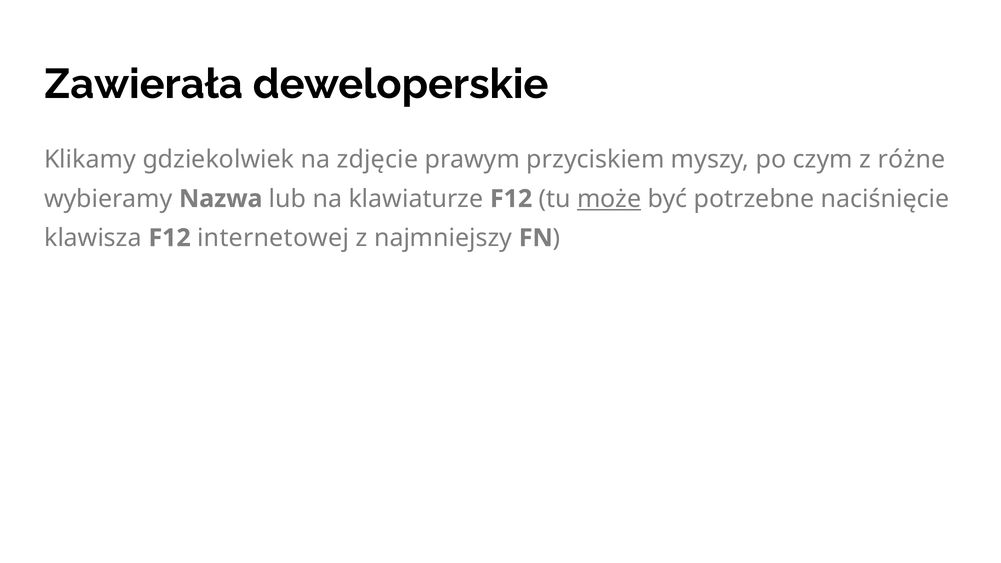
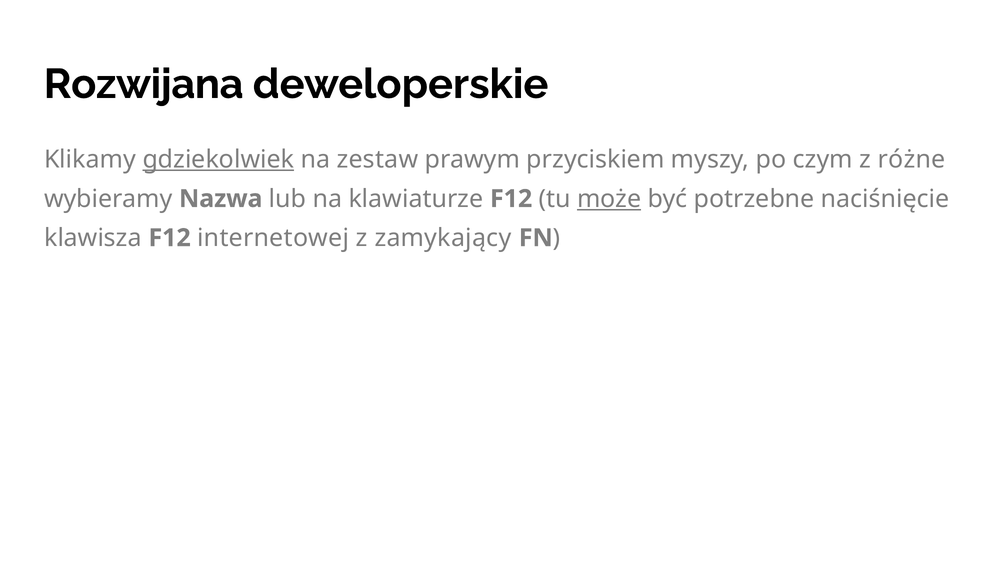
Zawierała: Zawierała -> Rozwijana (144, 84)
gdziekolwiek underline: none -> present (218, 160)
zdjęcie: zdjęcie -> zestaw (377, 160)
najmniejszy: najmniejszy -> zamykający (443, 238)
